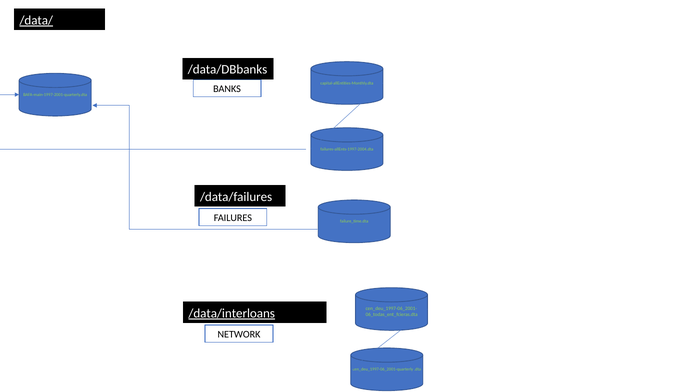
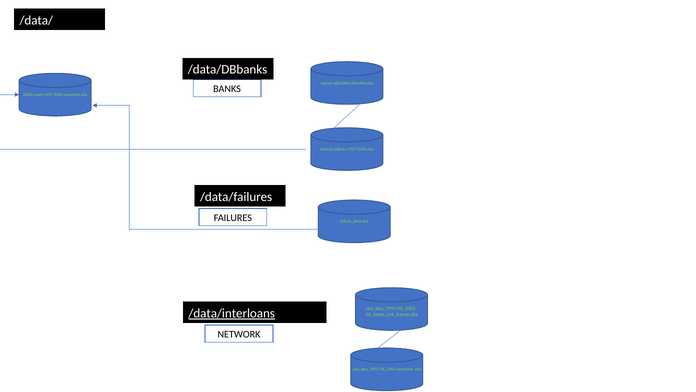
/data/ underline: present -> none (36, 20)
